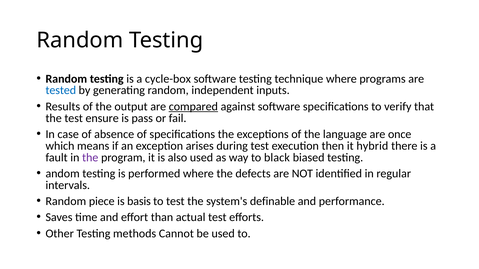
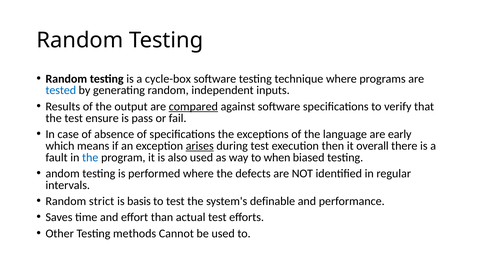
once: once -> early (400, 134)
arises underline: none -> present (200, 146)
hybrid: hybrid -> overall (372, 146)
the colour: purple -> blue (90, 158)
black: black -> when (277, 158)
piece: piece -> strict (102, 202)
